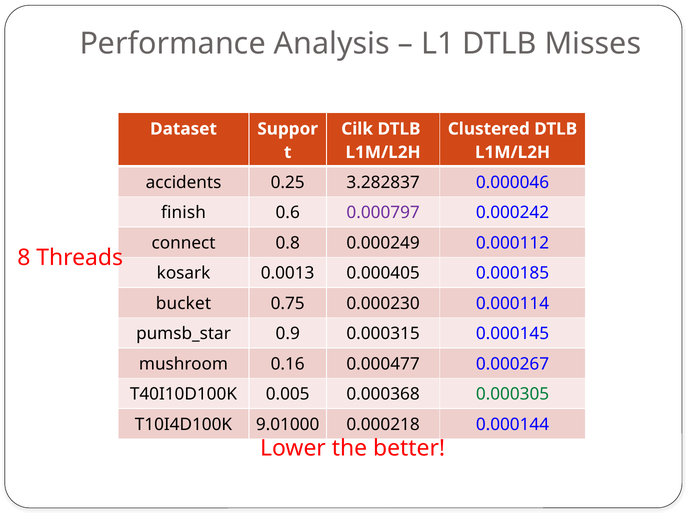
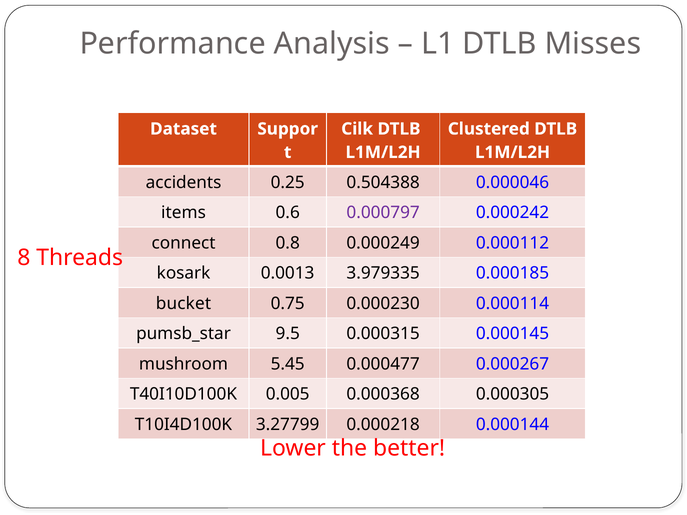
3.282837: 3.282837 -> 0.504388 (383, 183)
finish: finish -> items (183, 213)
0.000405: 0.000405 -> 3.979335 (383, 273)
0.9: 0.9 -> 9.5 (288, 334)
0.16: 0.16 -> 5.45 (288, 364)
0.000305 colour: green -> black (513, 394)
9.01000: 9.01000 -> 3.27799 (288, 425)
